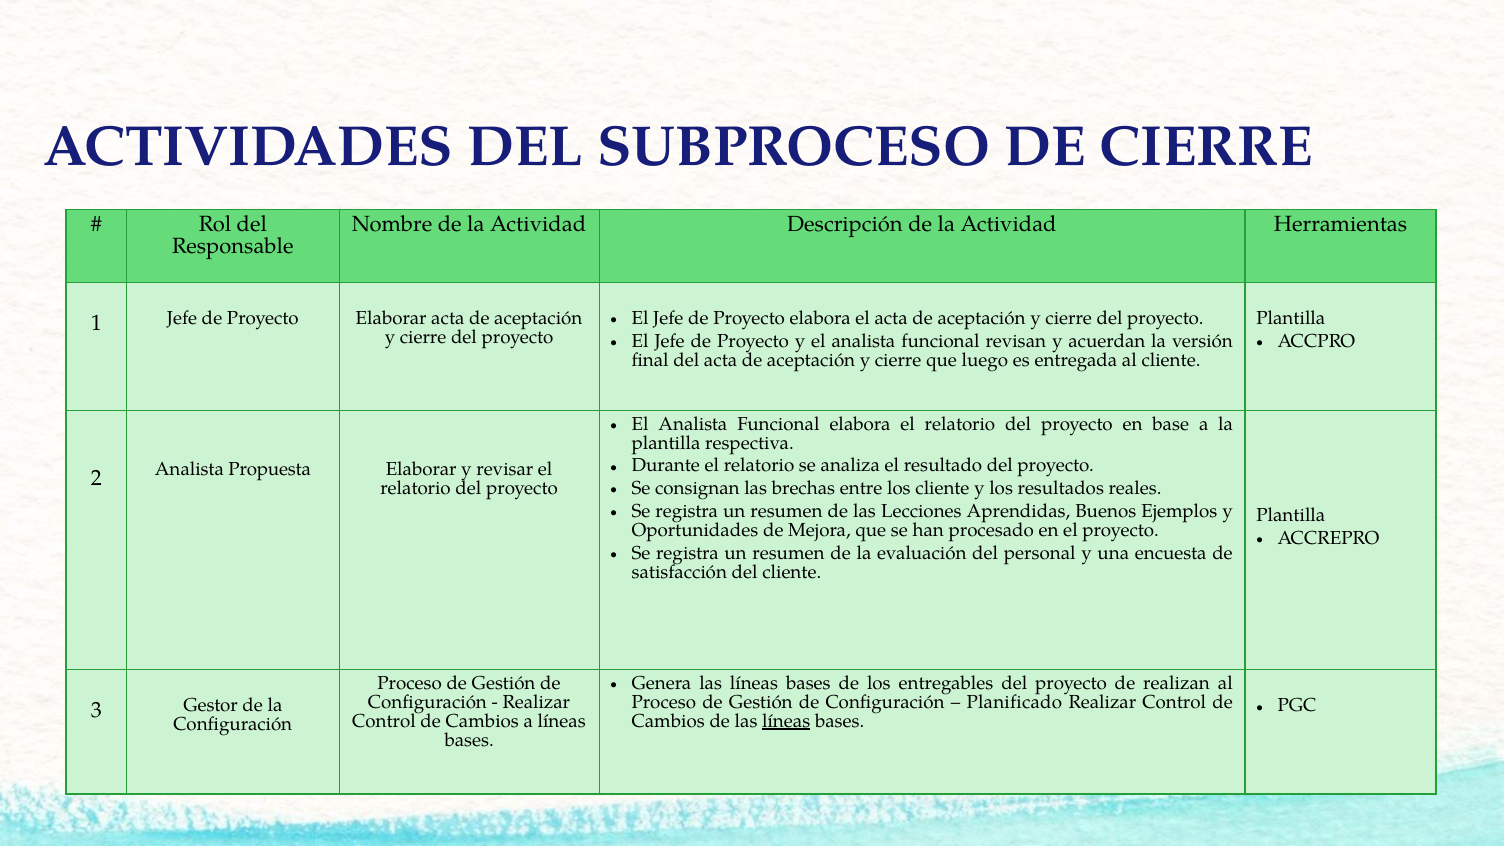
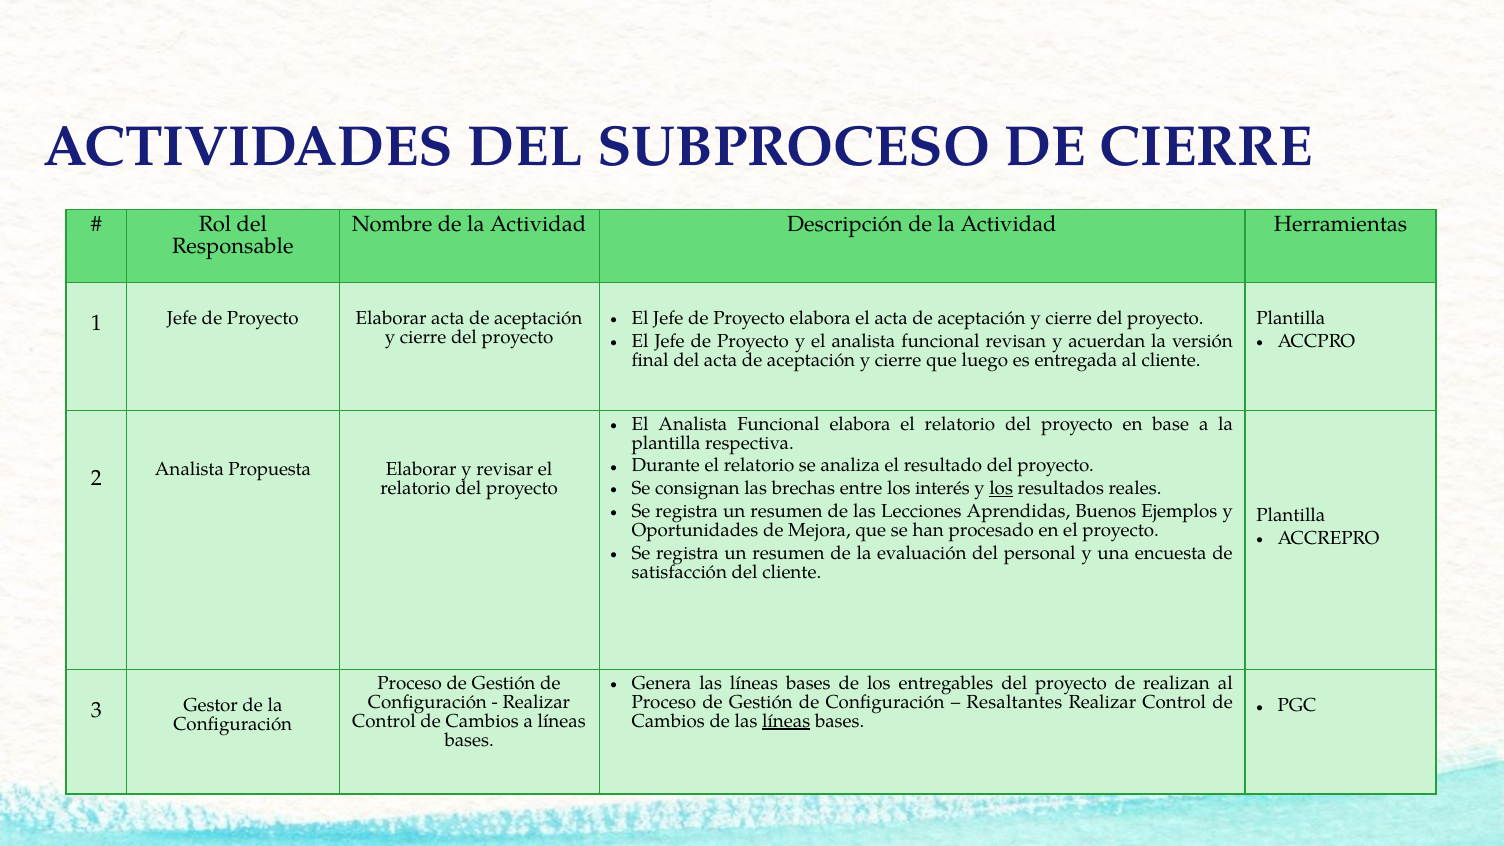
los cliente: cliente -> interés (943, 489)
los underline: none -> present (1001, 489)
Planificado: Planificado -> Resaltantes (1014, 702)
